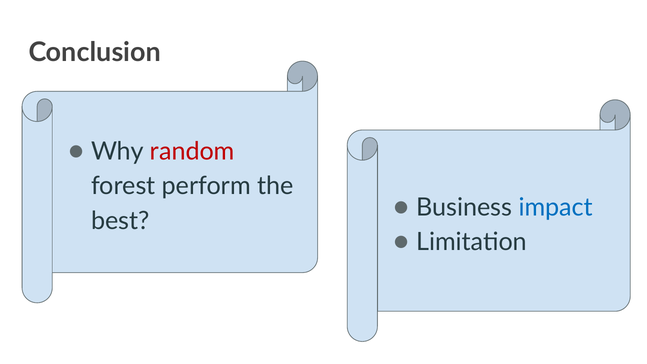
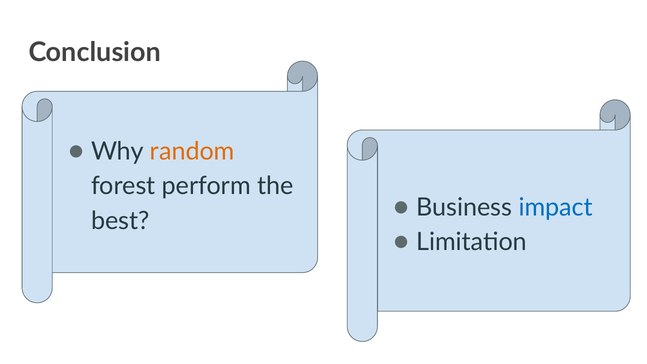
random colour: red -> orange (192, 151)
